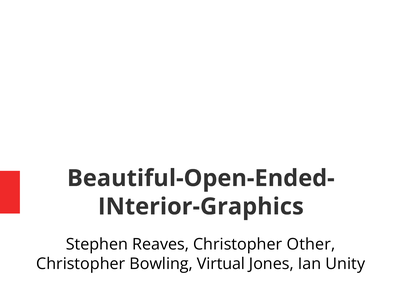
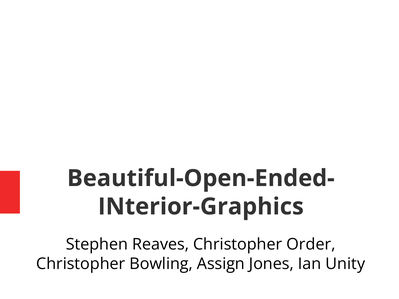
Other: Other -> Order (311, 245)
Virtual: Virtual -> Assign (221, 264)
